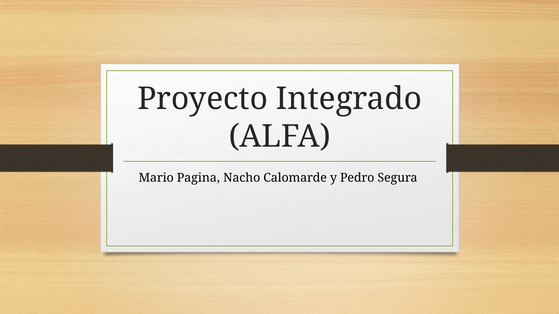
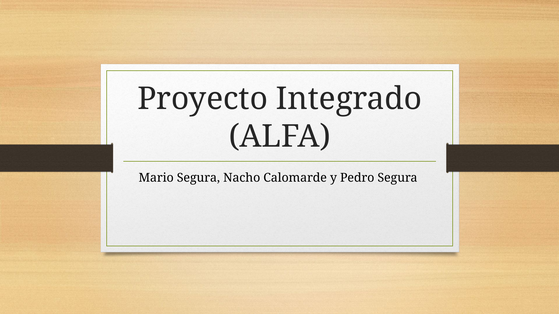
Mario Pagina: Pagina -> Segura (198, 178)
